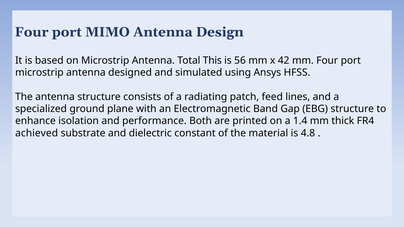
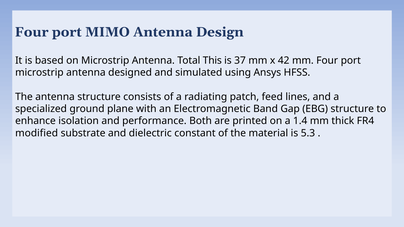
56: 56 -> 37 (240, 60)
achieved: achieved -> modified (37, 133)
4.8: 4.8 -> 5.3 (308, 133)
